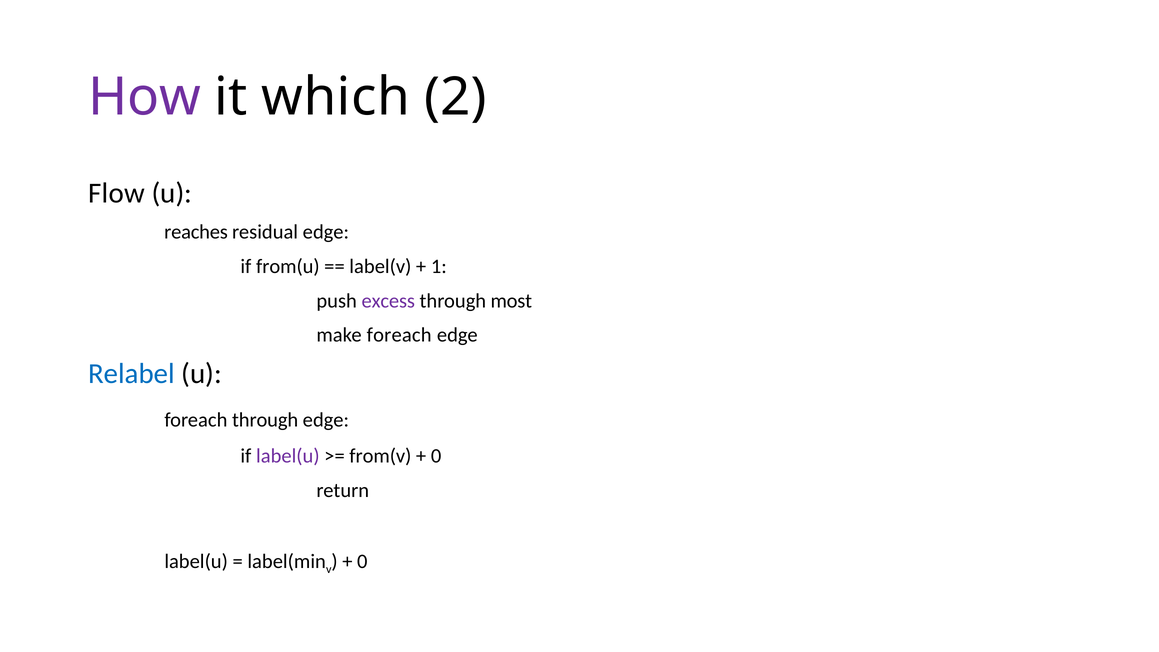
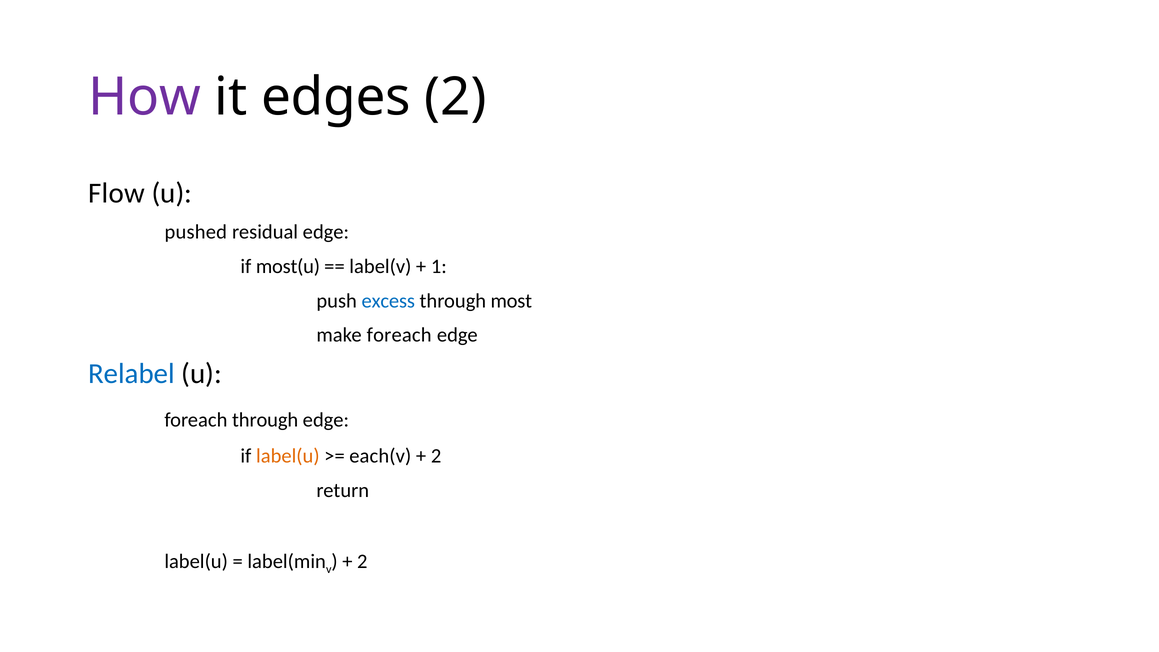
which: which -> edges (336, 97)
reaches: reaches -> pushed (196, 232)
from(u: from(u -> most(u (288, 266)
excess colour: purple -> blue (388, 301)
label(u colour: purple -> orange (288, 456)
from(v: from(v -> each(v (380, 456)
0: 0 -> 2 (436, 456)
0: 0 -> 2 (362, 561)
